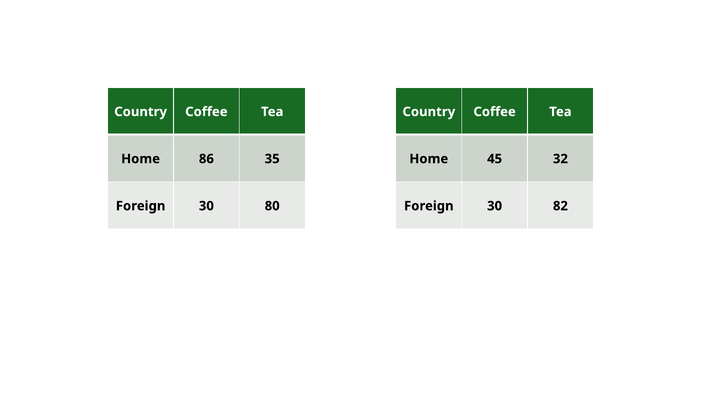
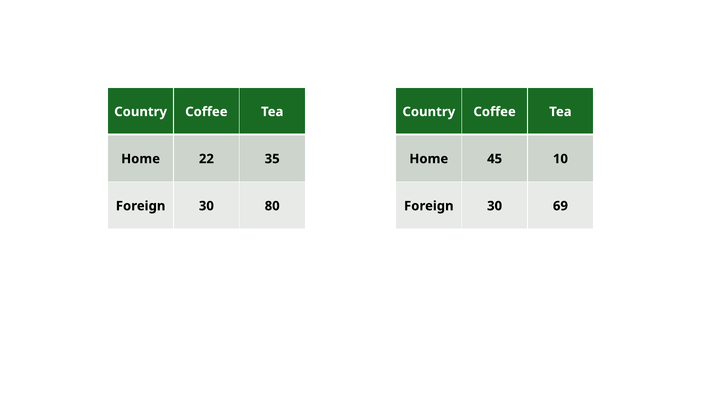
86: 86 -> 22 (206, 159)
32: 32 -> 10 (560, 159)
82: 82 -> 69 (560, 206)
